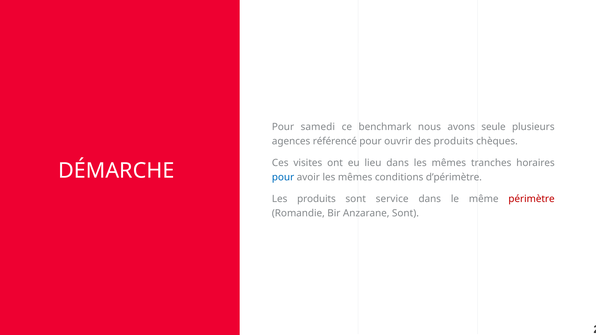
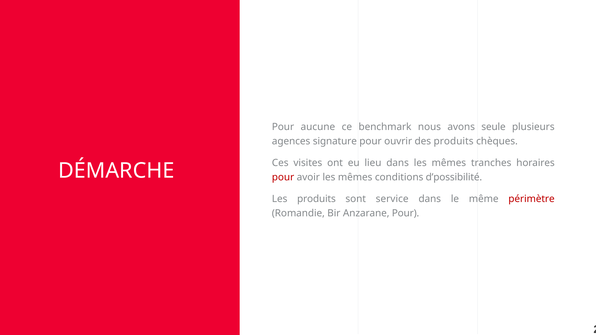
samedi: samedi -> aucune (318, 127)
référencé: référencé -> signature (335, 141)
pour colour: blue -> red (283, 177)
d’périmètre: d’périmètre -> d’possibilité (454, 177)
Anzarane Sont: Sont -> Pour (406, 213)
